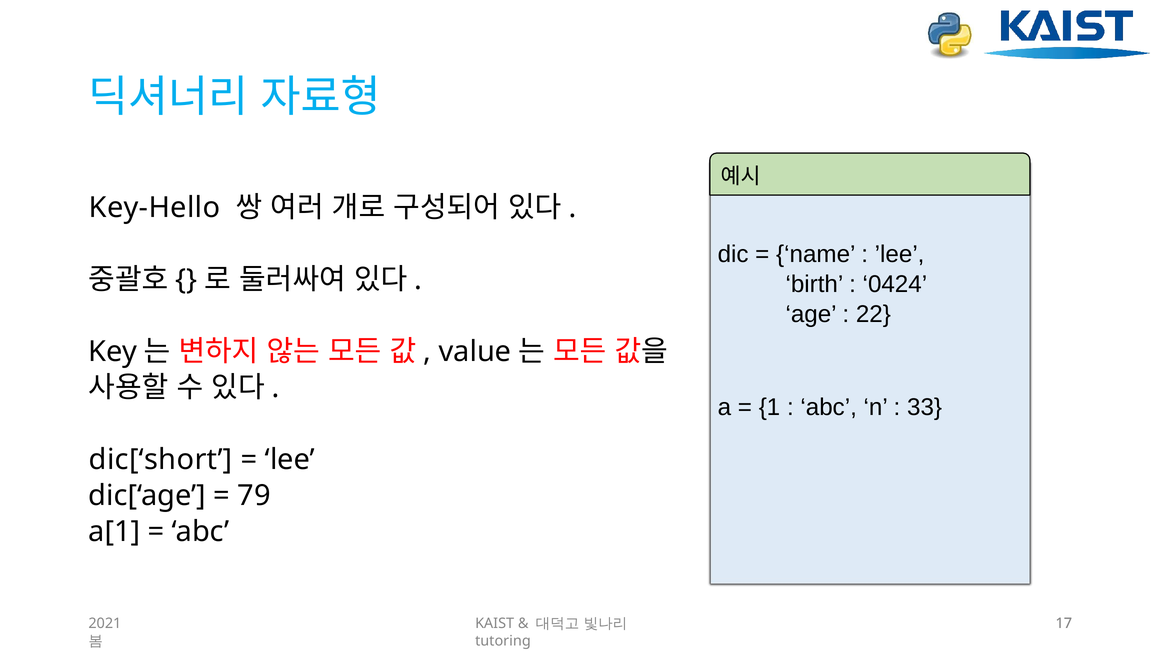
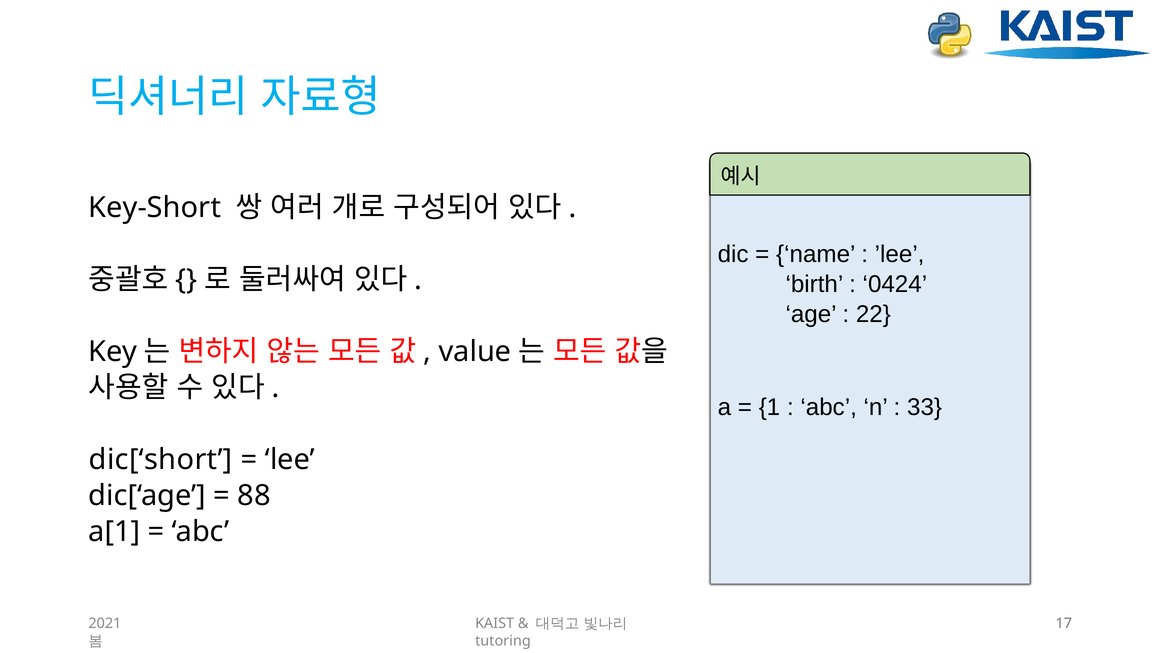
Key-Hello: Key-Hello -> Key-Short (155, 208)
79: 79 -> 88 (254, 495)
